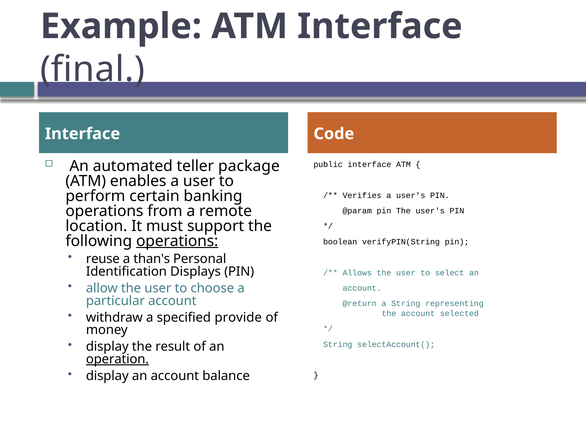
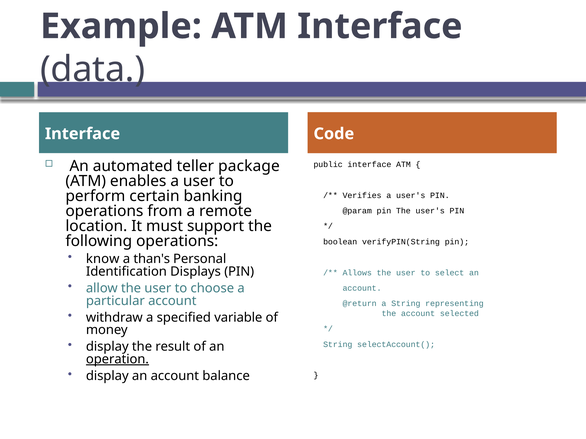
final: final -> data (93, 69)
operations underline: present -> none (177, 241)
reuse: reuse -> know (103, 259)
provide: provide -> variable (238, 318)
